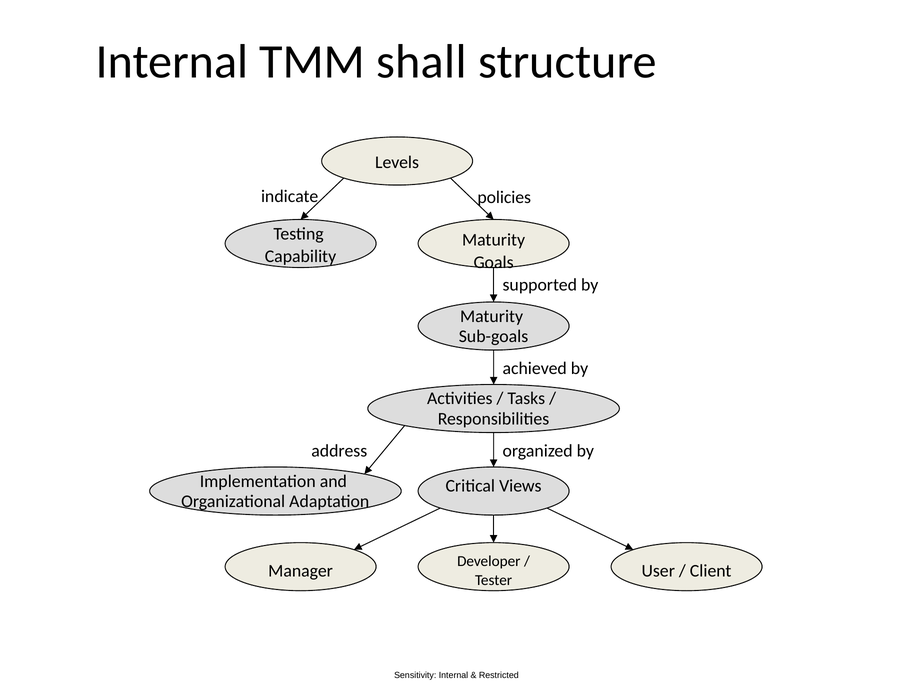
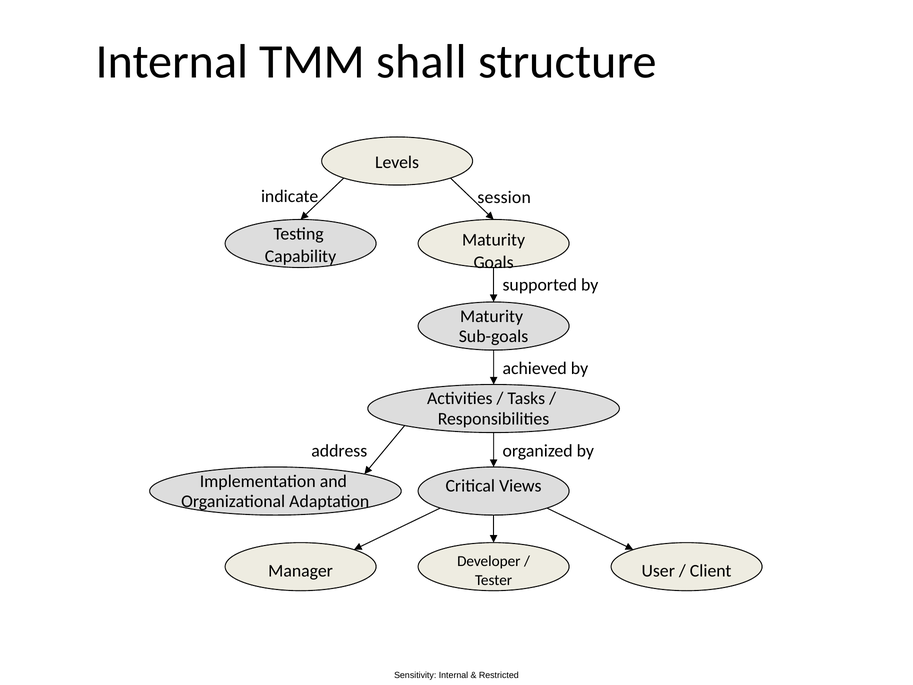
policies: policies -> session (504, 197)
